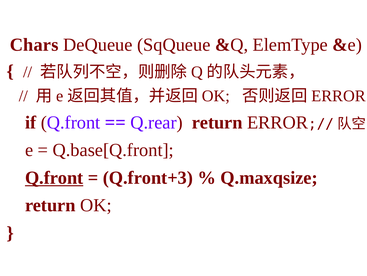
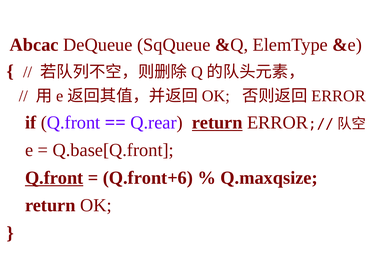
Chars: Chars -> Abcac (34, 45)
return underline: none -> present (217, 122)
Q.front+3: Q.front+3 -> Q.front+6 (148, 177)
